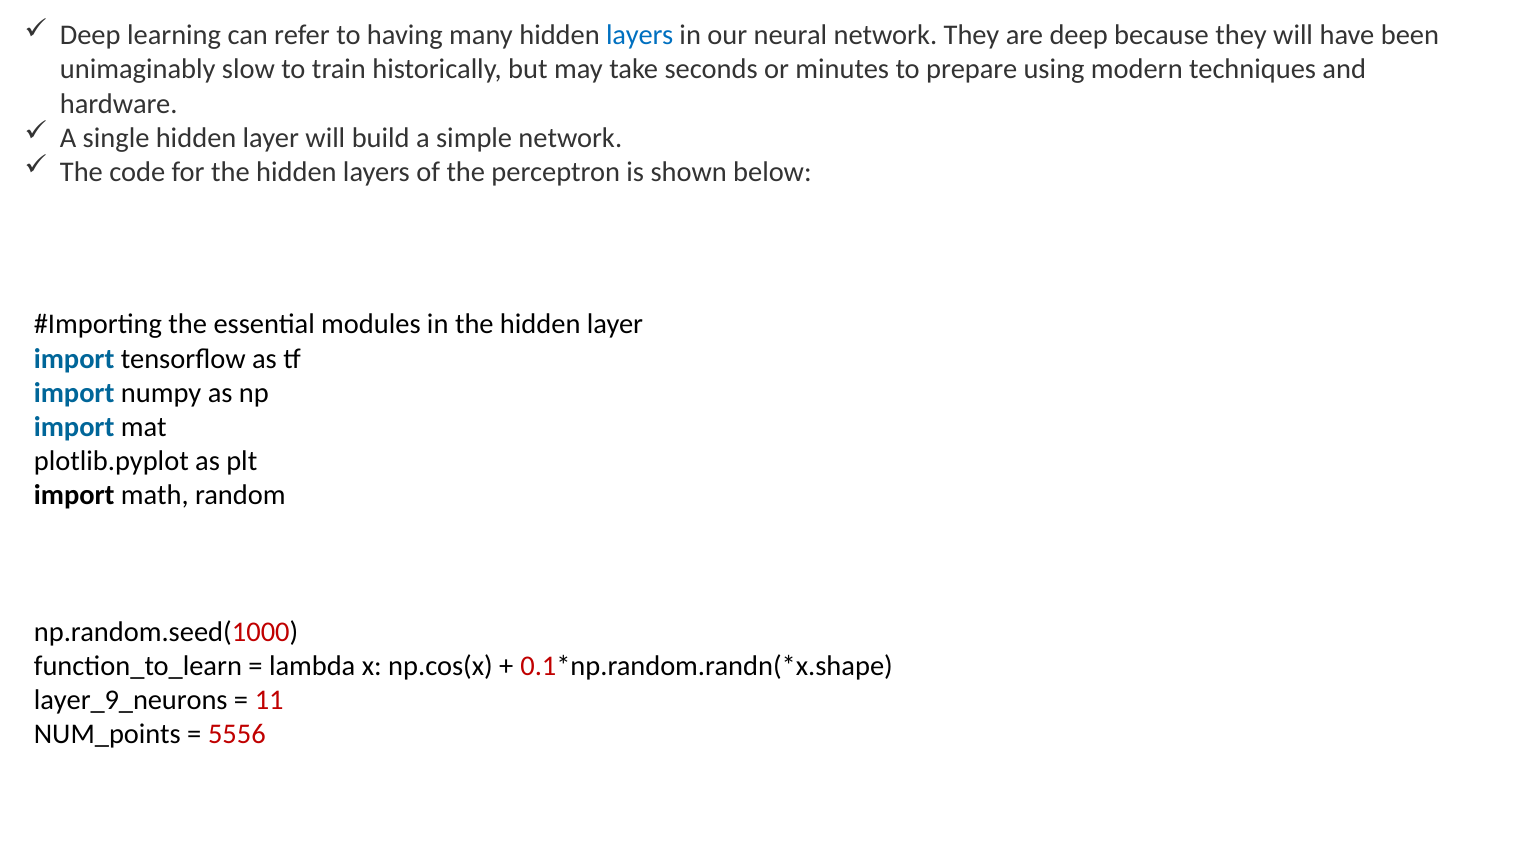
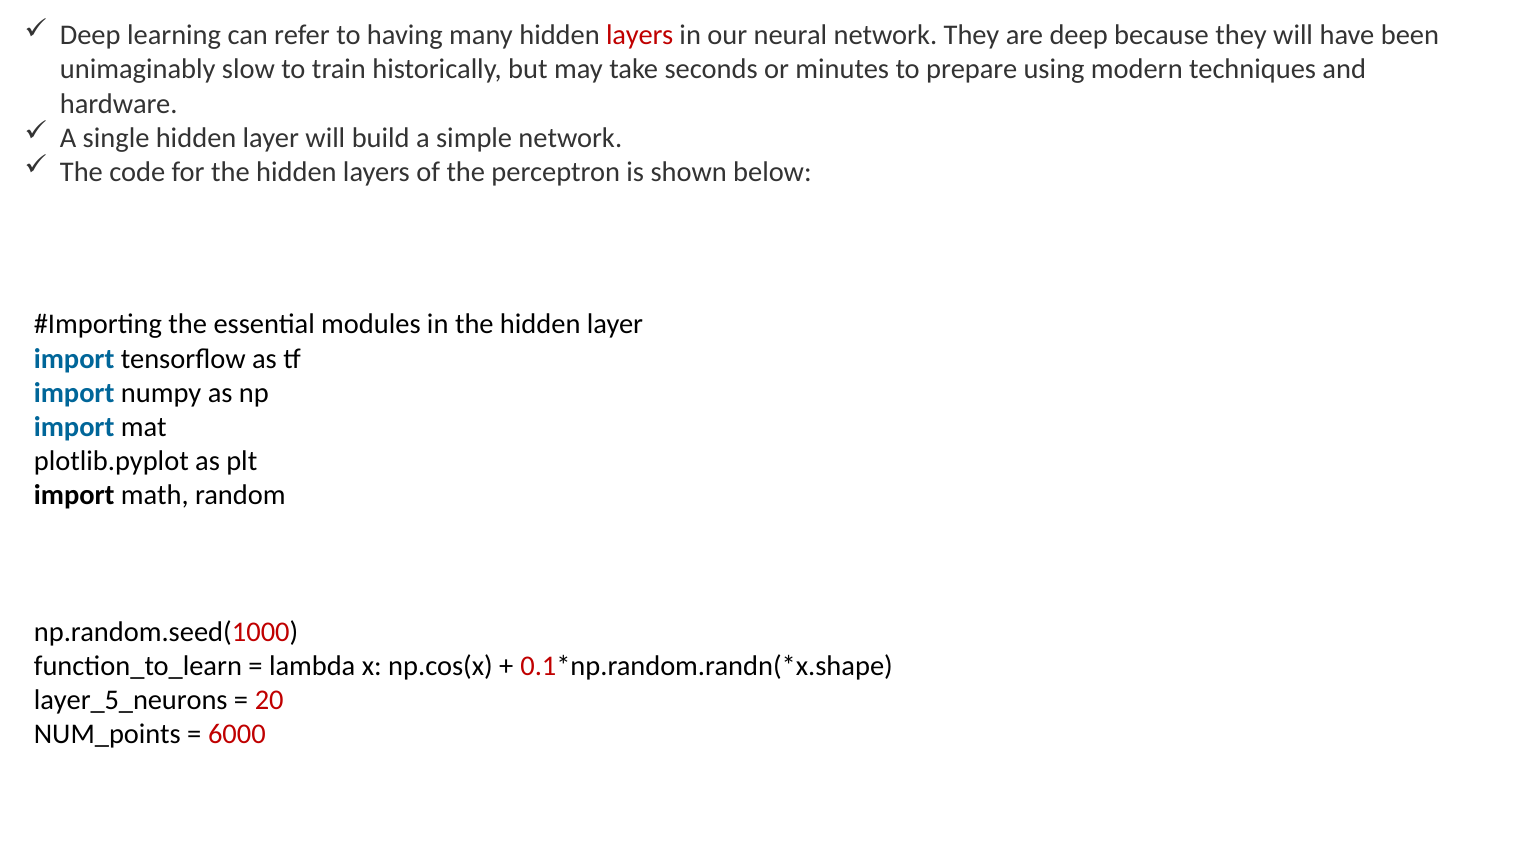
layers colour: blue -> red (640, 35)
layer_9_neurons: layer_9_neurons -> layer_5_neurons (131, 701)
11: 11 -> 20 (269, 701)
5556: 5556 -> 6000 (237, 735)
